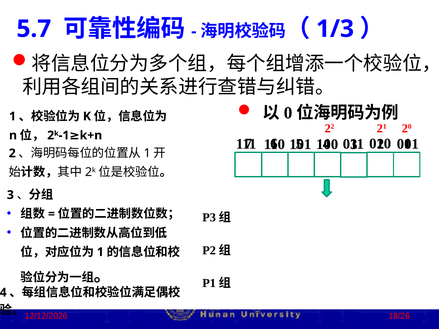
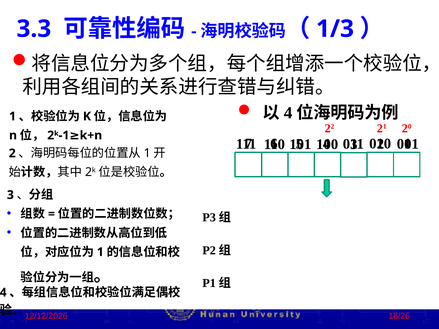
5.7: 5.7 -> 3.3 (34, 29)
0: 0 -> 4 (288, 113)
